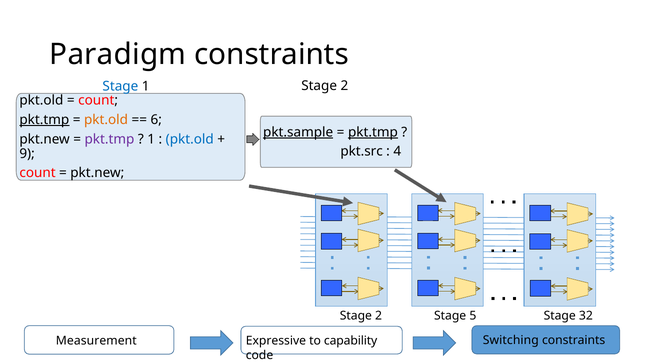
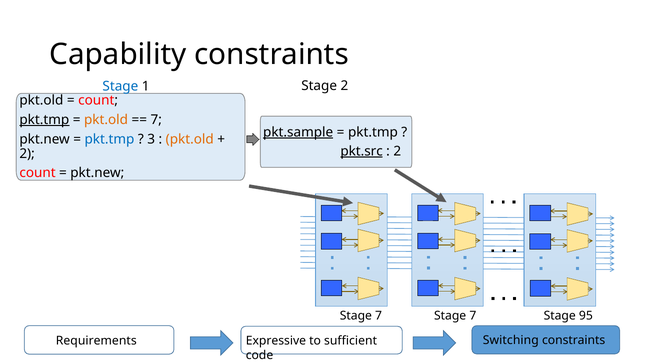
Paradigm: Paradigm -> Capability (118, 54)
6: 6 -> 7 (156, 120)
pkt.tmp underline: present -> none (373, 132)
pkt.tmp colour: purple -> blue (109, 139)
1: 1 -> 3 (151, 139)
pkt.old colour: blue -> orange (190, 139)
pkt.src underline: none -> present (362, 152)
4: 4 -> 2 (397, 152)
9: 9 -> 2 (27, 154)
2: 2 -> 7 (379, 316)
5: 5 -> 7 (473, 316)
32: 32 -> 95 (586, 316)
capability: capability -> sufficient (351, 341)
Measurement: Measurement -> Requirements (96, 341)
